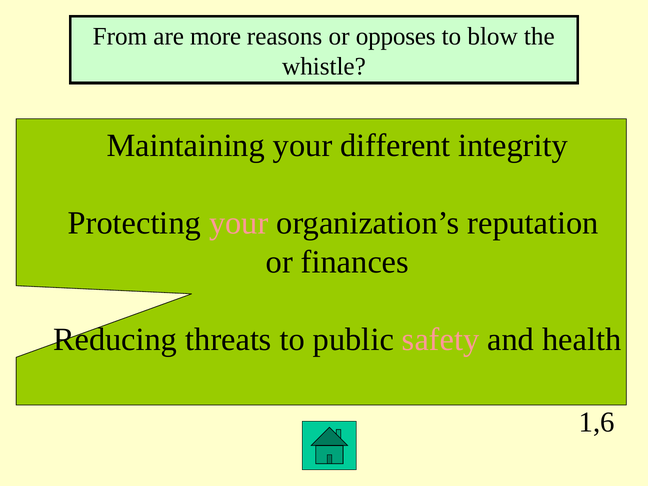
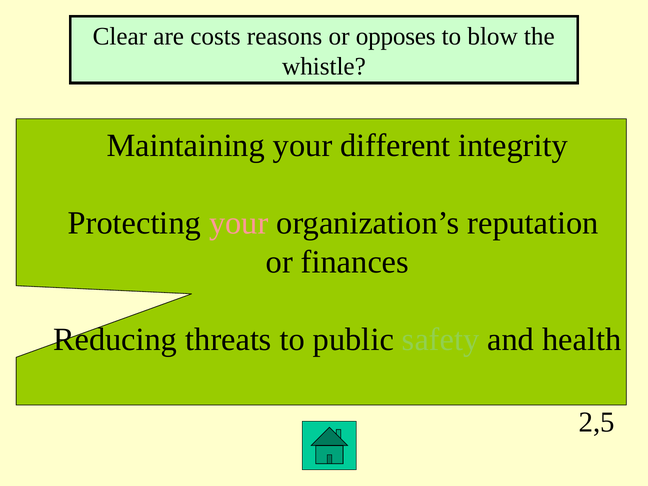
From: From -> Clear (120, 36)
more: more -> costs (215, 36)
safety colour: pink -> light green (441, 340)
1,6: 1,6 -> 2,5 (597, 422)
